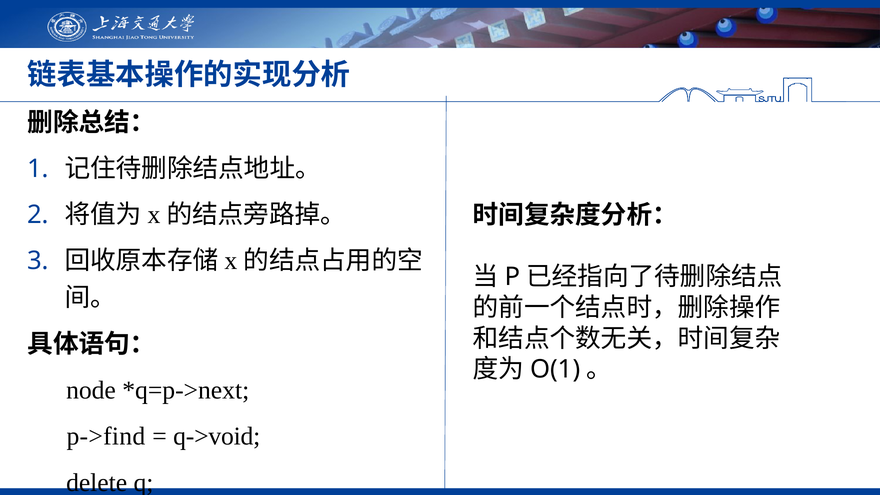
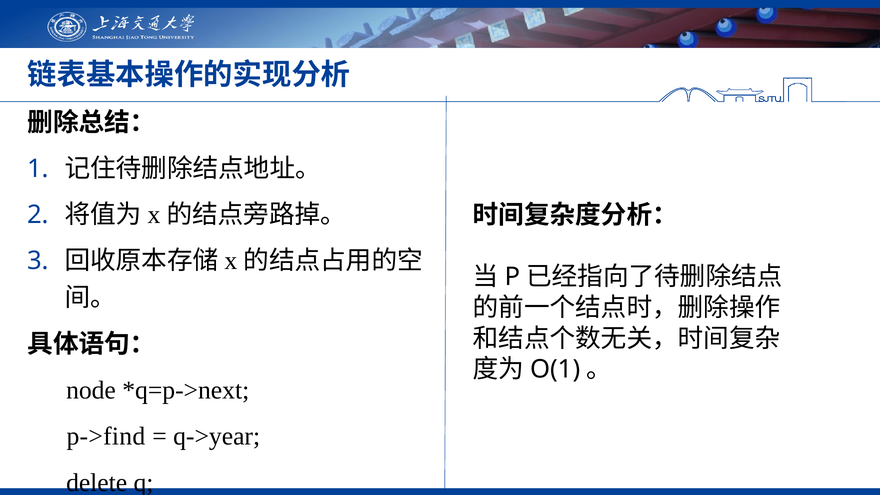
q->void: q->void -> q->year (217, 436)
